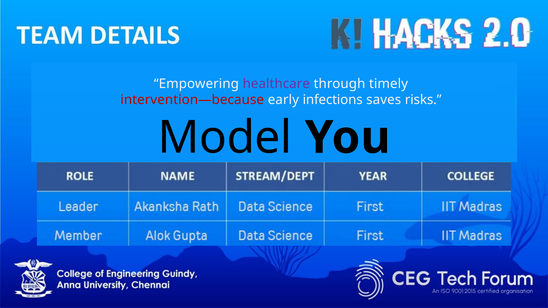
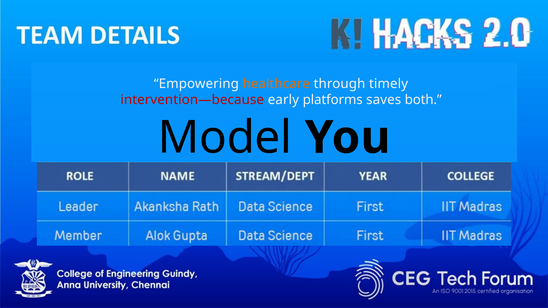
healthcare colour: purple -> orange (276, 84)
infections: infections -> platforms (333, 100)
risks: risks -> both (423, 100)
